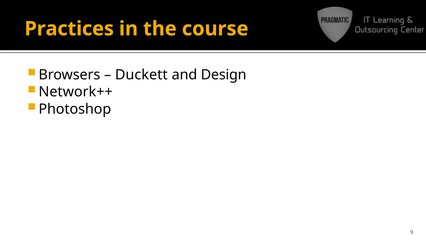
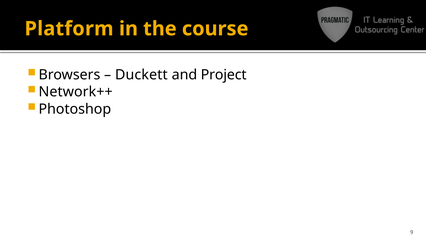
Practices: Practices -> Platform (69, 29)
Design: Design -> Project (224, 75)
